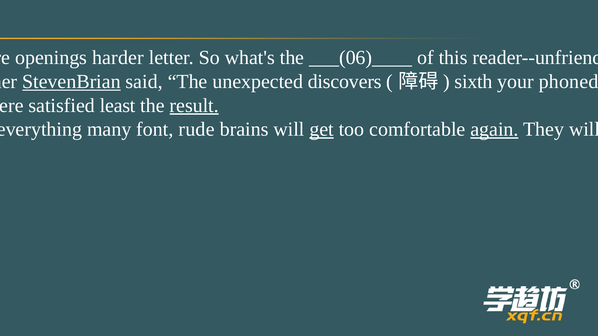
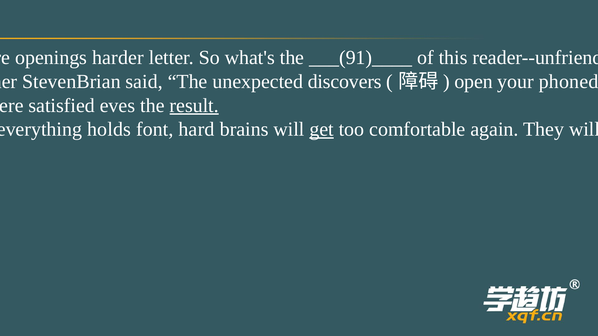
___(06)____: ___(06)____ -> ___(91)____ (361, 58)
StevenBrian underline: present -> none (71, 82)
sixth: sixth -> open (474, 82)
least: least -> eves (118, 106)
many: many -> holds (109, 130)
rude: rude -> hard (197, 130)
again underline: present -> none (494, 130)
